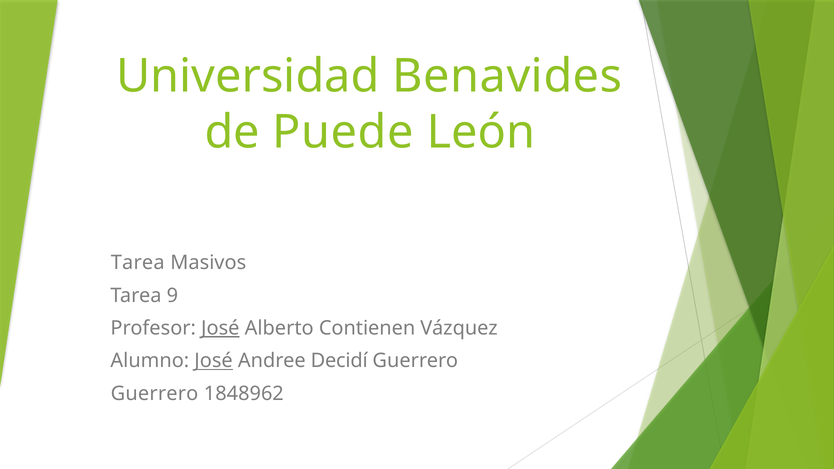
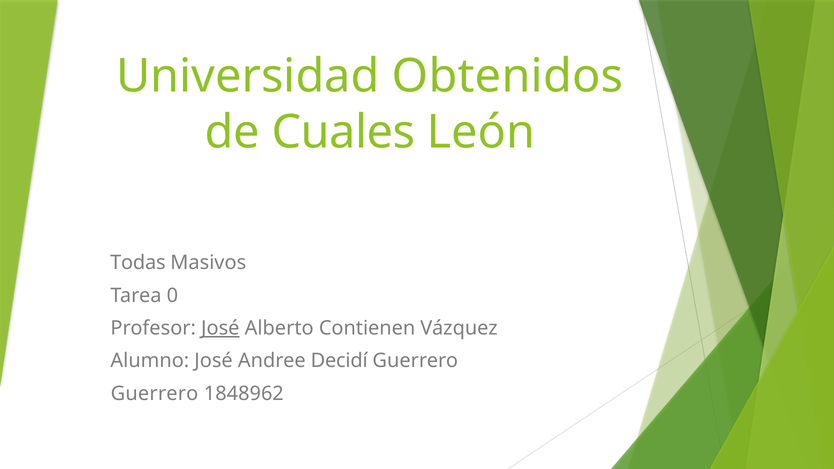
Benavides: Benavides -> Obtenidos (507, 76)
Puede: Puede -> Cuales (343, 132)
Tarea: Tarea -> Todas (138, 263)
9: 9 -> 0 (172, 296)
José underline: present -> none (214, 361)
